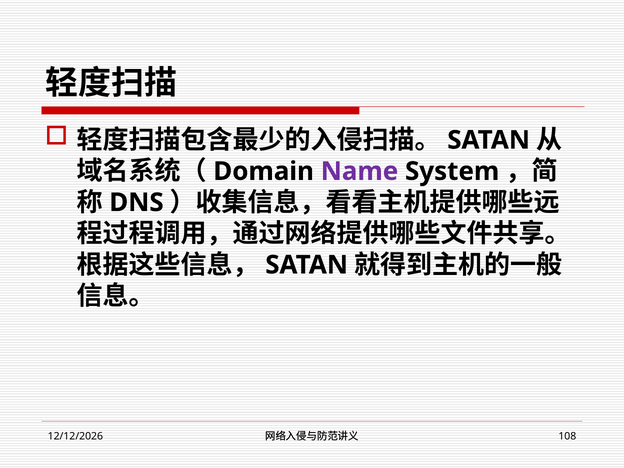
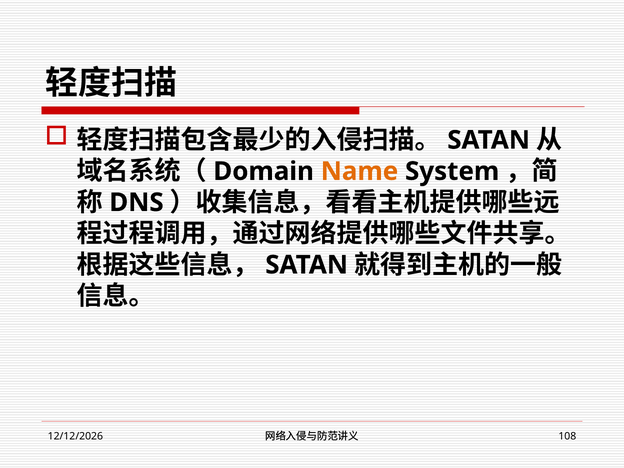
Name colour: purple -> orange (359, 171)
